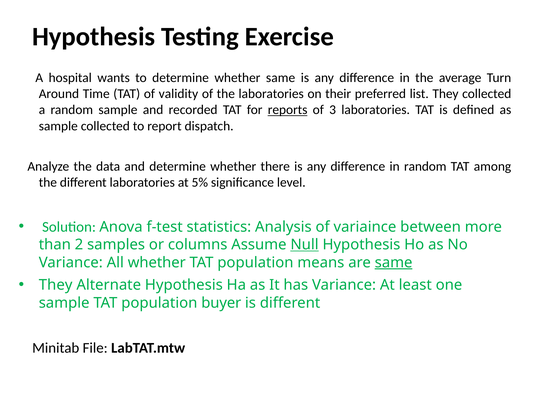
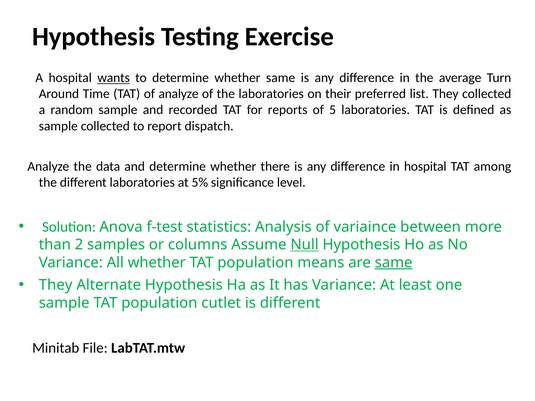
wants underline: none -> present (114, 78)
of validity: validity -> analyze (179, 94)
reports underline: present -> none (288, 110)
3: 3 -> 5 (333, 110)
in random: random -> hospital (425, 166)
buyer: buyer -> cutlet (221, 303)
